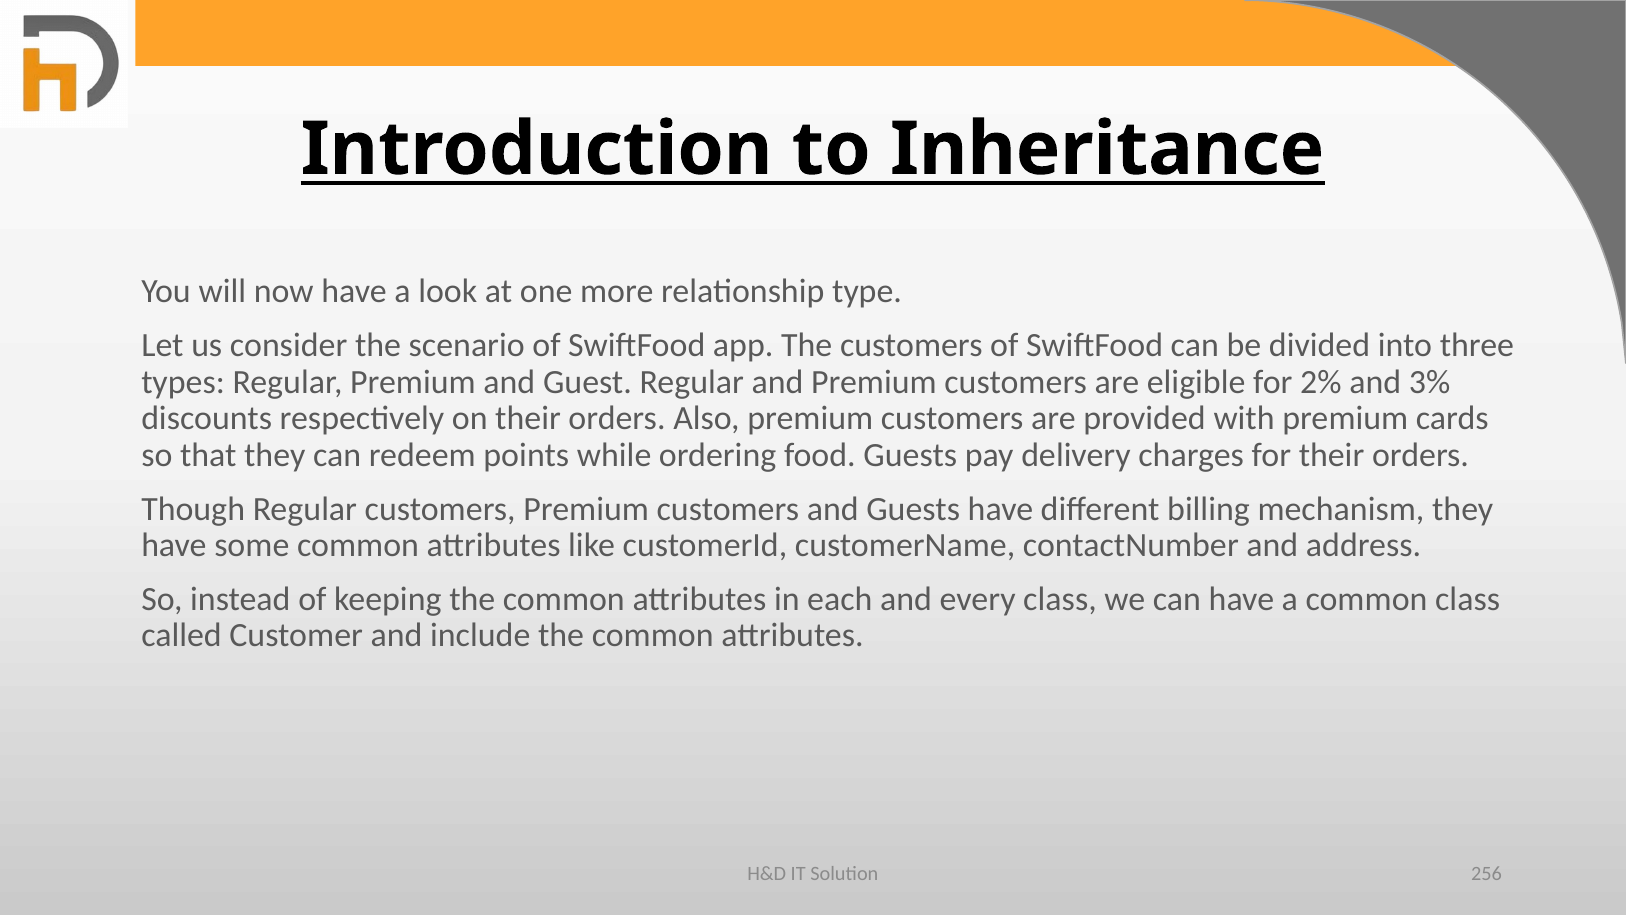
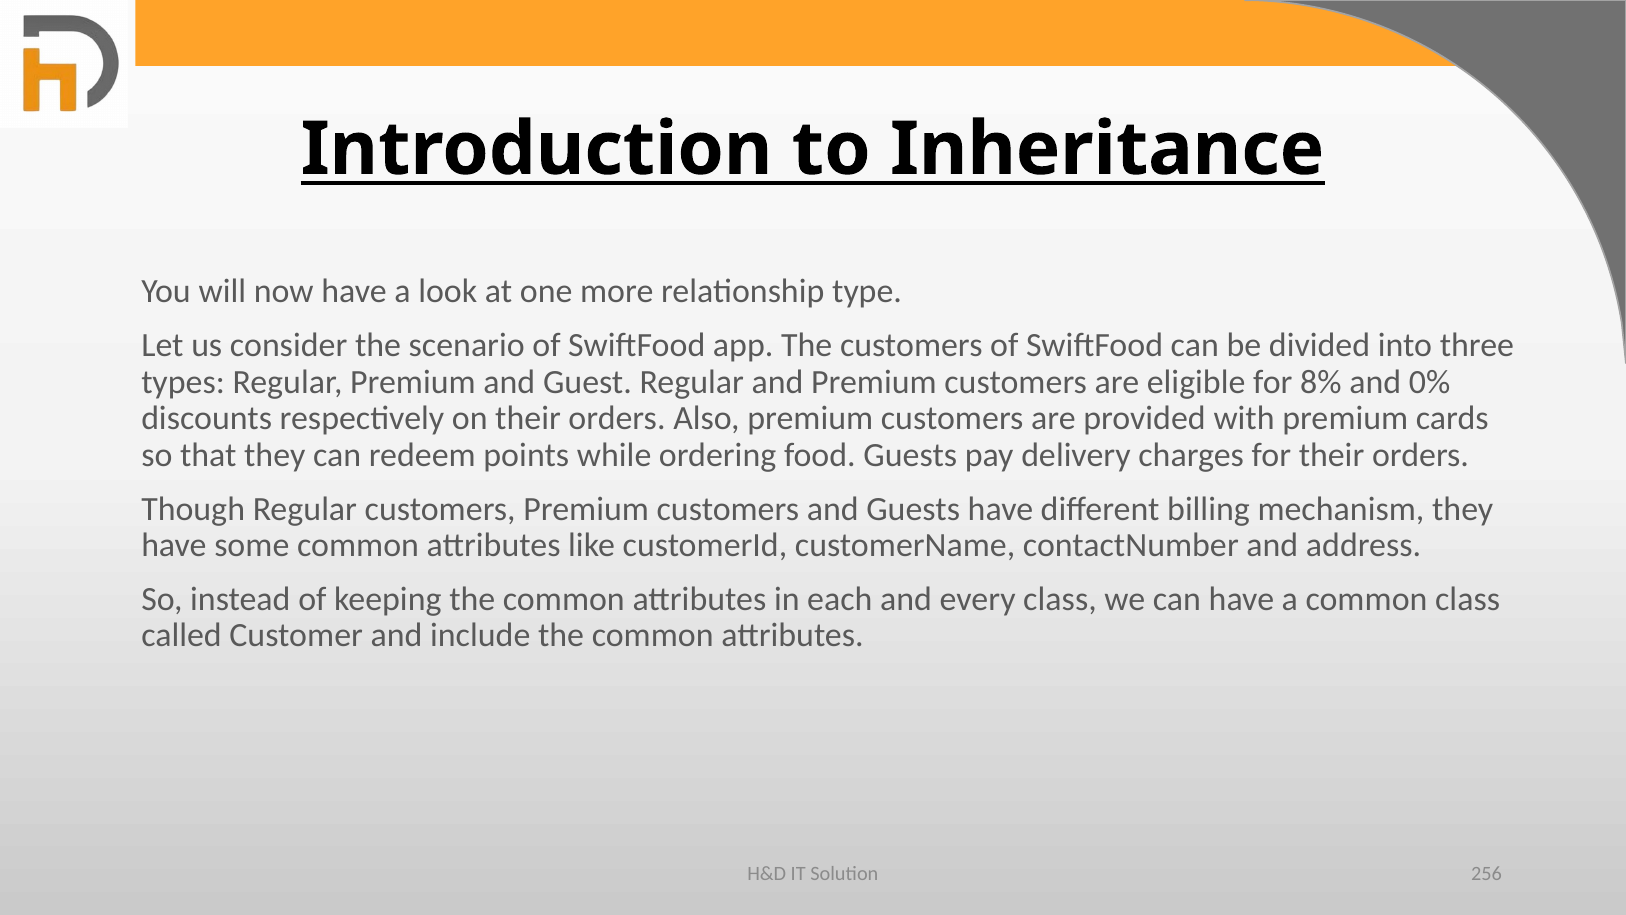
2%: 2% -> 8% (1321, 382)
3%: 3% -> 0% (1430, 382)
